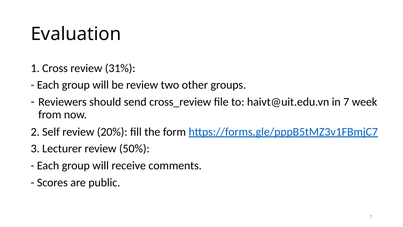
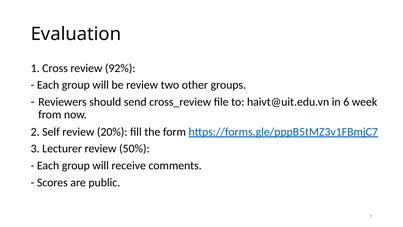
31%: 31% -> 92% (120, 68)
in 7: 7 -> 6 (346, 102)
